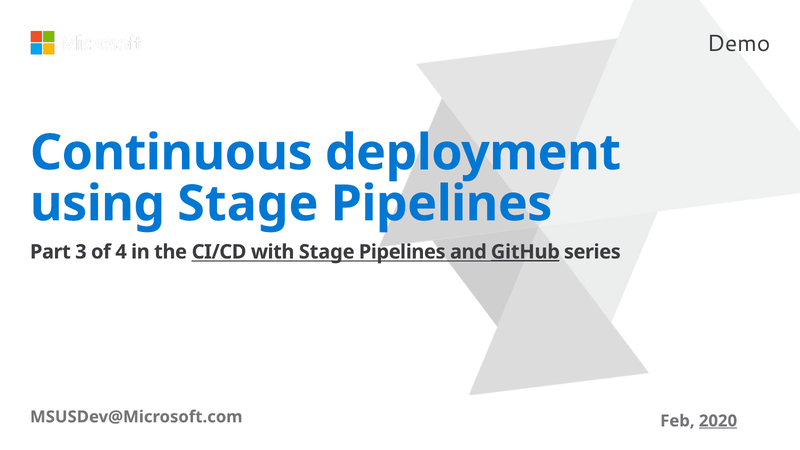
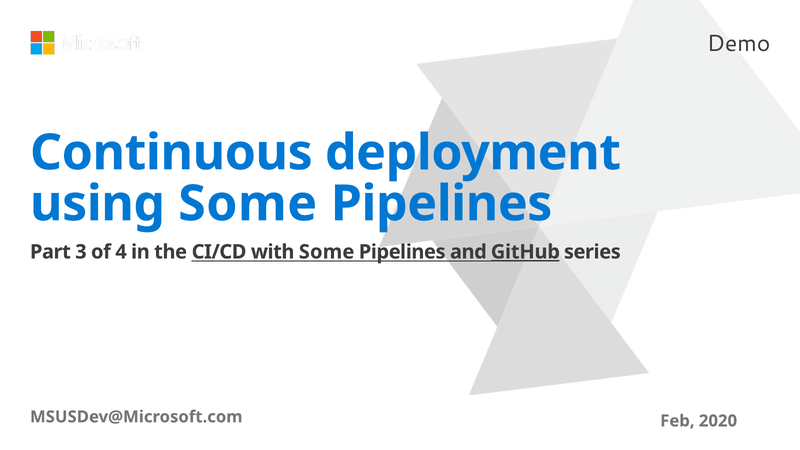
using Stage: Stage -> Some (248, 204)
with Stage: Stage -> Some (327, 252)
2020 underline: present -> none (718, 421)
